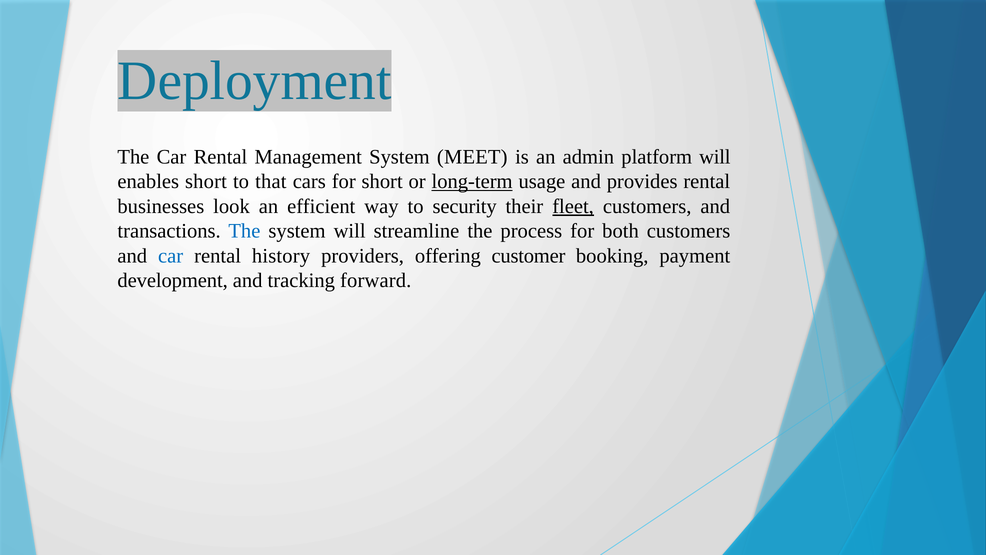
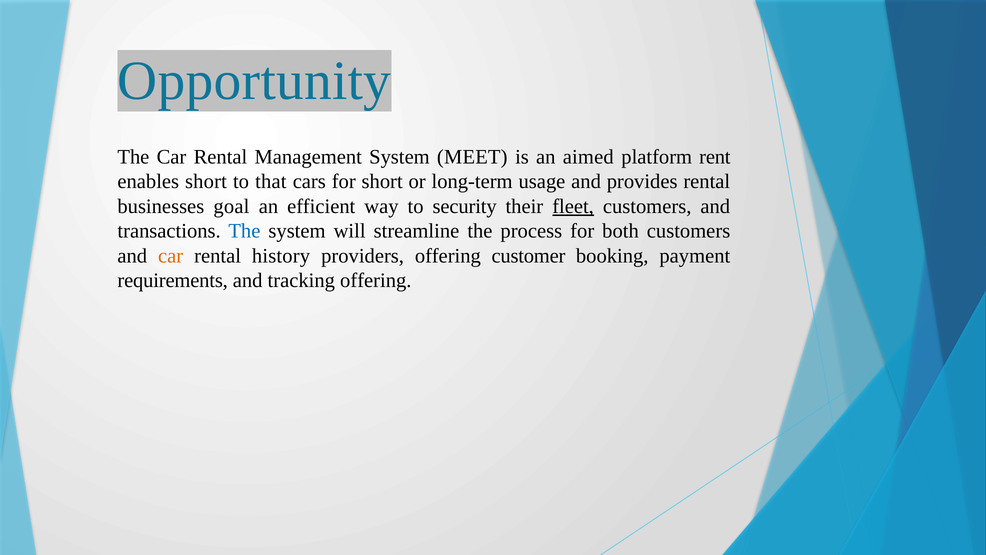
Deployment: Deployment -> Opportunity (254, 81)
admin: admin -> aimed (588, 157)
platform will: will -> rent (715, 157)
long-term underline: present -> none (472, 182)
look: look -> goal (231, 206)
car colour: blue -> orange (171, 256)
development: development -> requirements (173, 280)
tracking forward: forward -> offering (376, 280)
